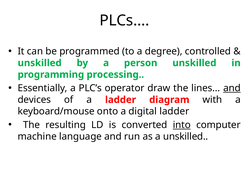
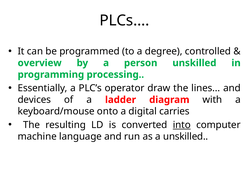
unskilled: unskilled -> overview (40, 63)
and underline: present -> none (232, 88)
digital ladder: ladder -> carries (174, 111)
